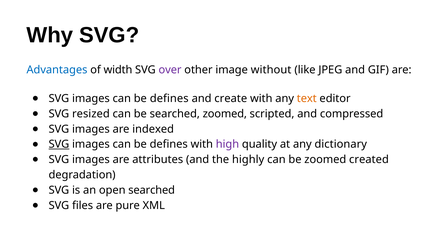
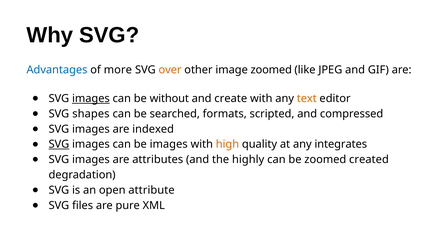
width: width -> more (118, 70)
over colour: purple -> orange (170, 70)
image without: without -> zoomed (271, 70)
images underline: none -> present (91, 98)
defines: defines -> without (169, 98)
resized: resized -> shapes (91, 114)
searched zoomed: zoomed -> formats (225, 114)
defines: defines -> images (169, 144)
high colour: purple -> orange (227, 144)
dictionary: dictionary -> integrates (341, 144)
open searched: searched -> attribute (151, 190)
